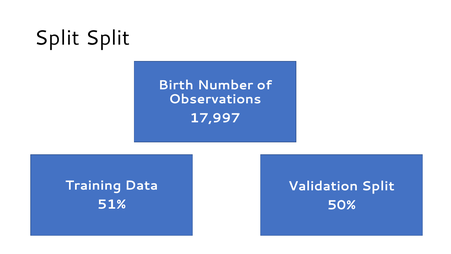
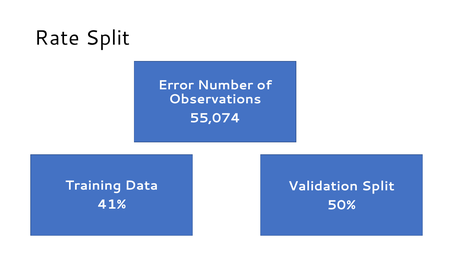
Split: Split -> Rate (57, 38)
Birth: Birth -> Error (176, 85)
17,997: 17,997 -> 55,074 (215, 118)
51%: 51% -> 41% (112, 204)
